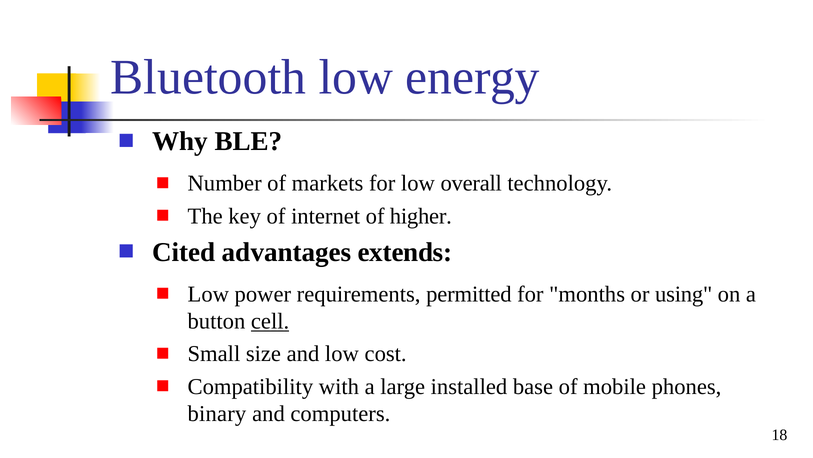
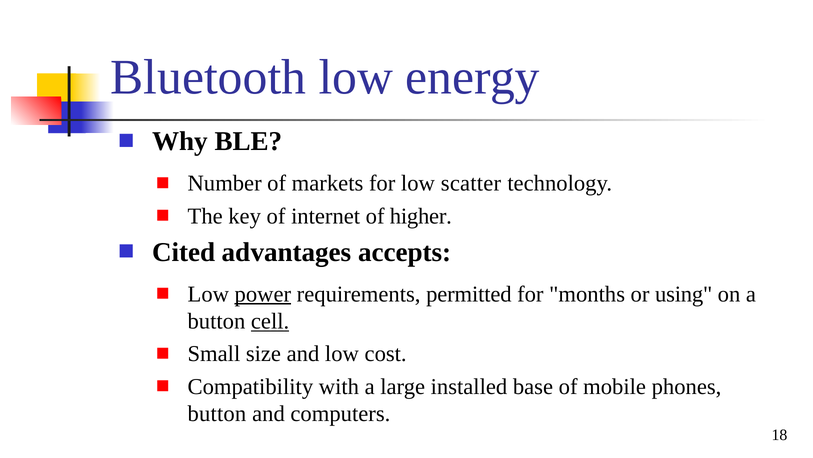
overall: overall -> scatter (471, 183)
extends: extends -> accepts (405, 252)
power underline: none -> present (263, 294)
binary: binary -> button (217, 413)
